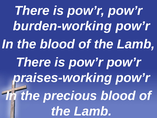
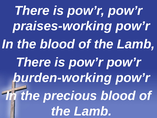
burden-working: burden-working -> praises-working (62, 26)
praises-working: praises-working -> burden-working (62, 78)
